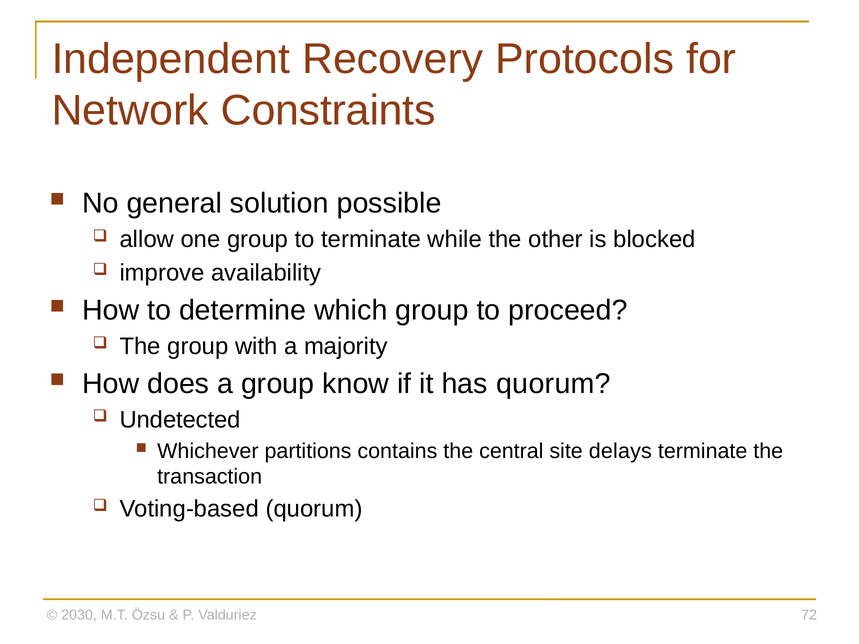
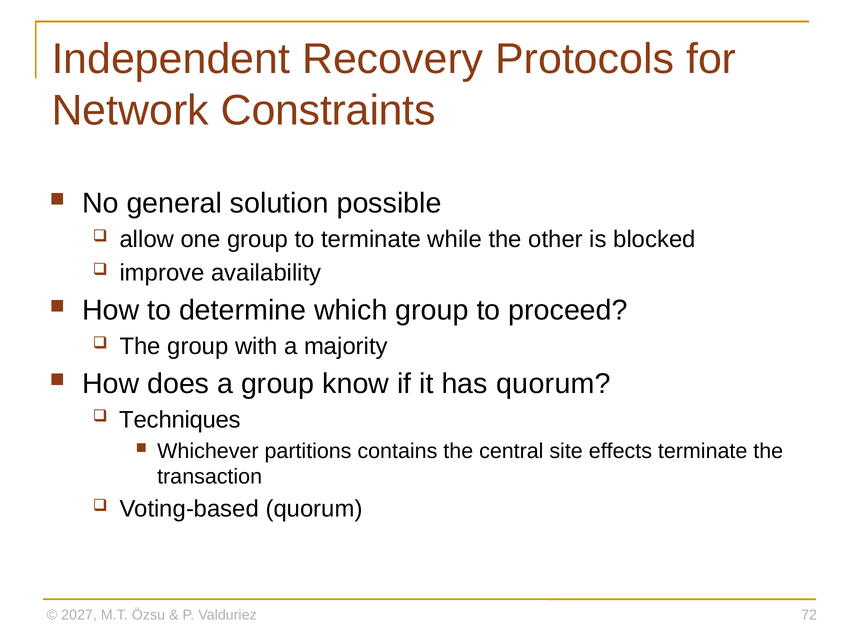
Undetected: Undetected -> Techniques (180, 420)
delays: delays -> effects (620, 451)
2030: 2030 -> 2027 (79, 615)
